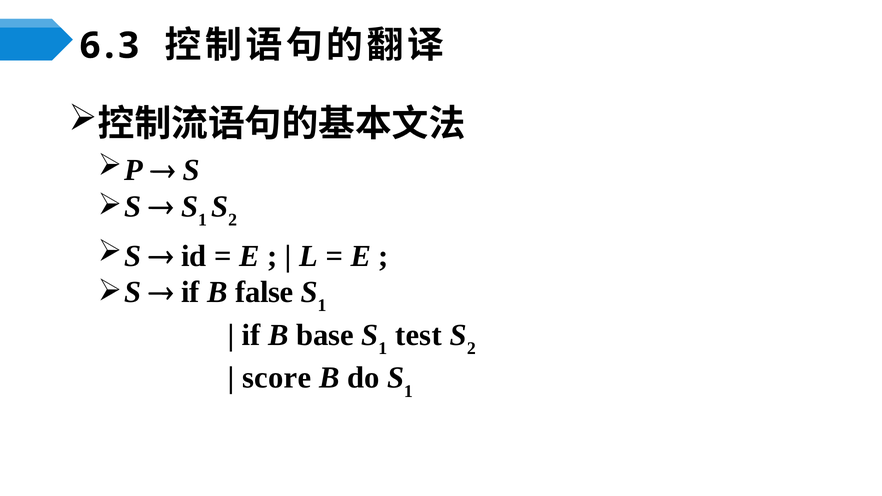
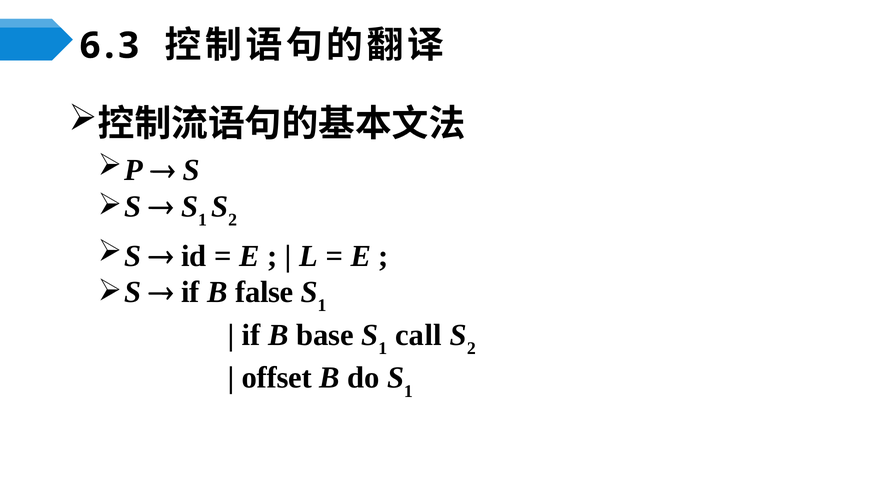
test: test -> call (418, 335)
score: score -> offset (277, 378)
